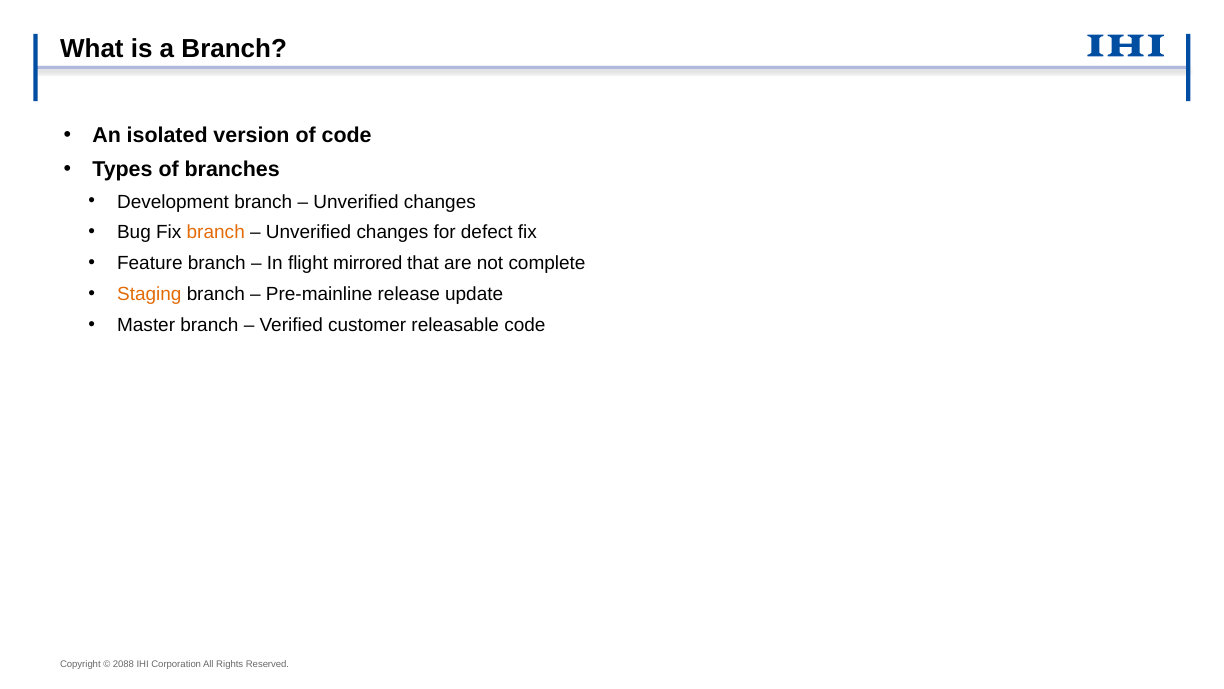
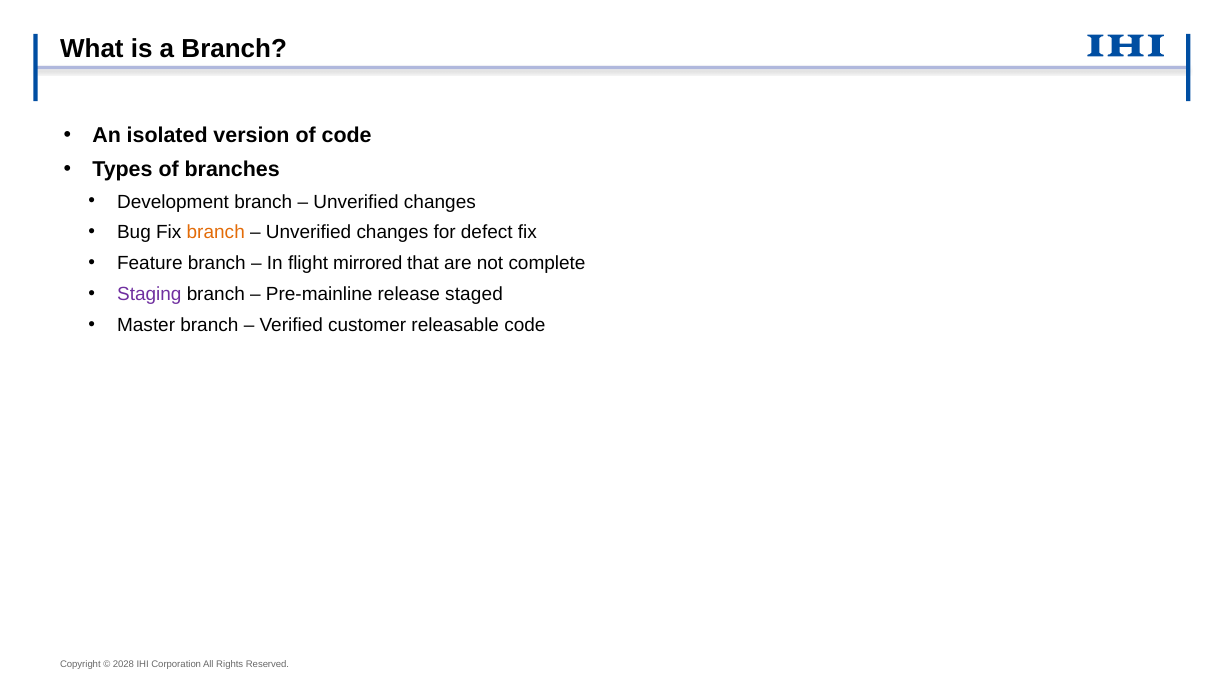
Staging colour: orange -> purple (149, 294)
update: update -> staged (474, 294)
2088: 2088 -> 2028 (123, 664)
